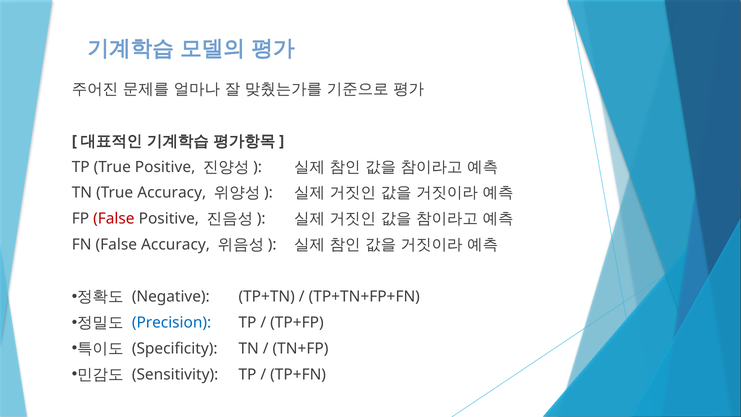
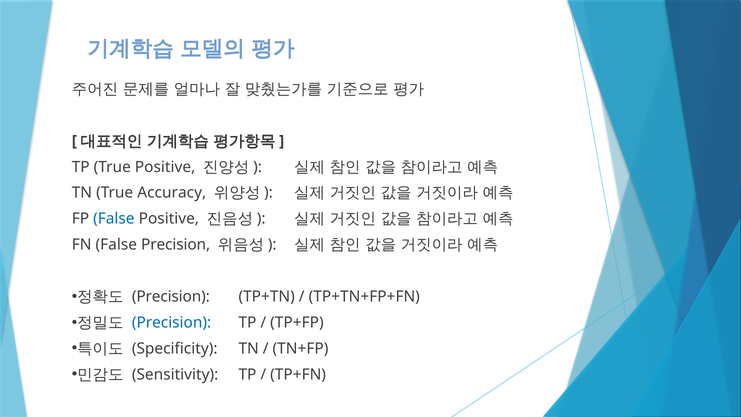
False colour: red -> blue (114, 219)
False Accuracy: Accuracy -> Precision (176, 245)
Negative: Negative -> Precision (171, 296)
